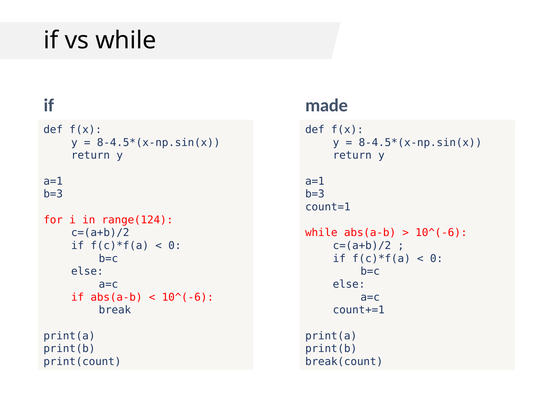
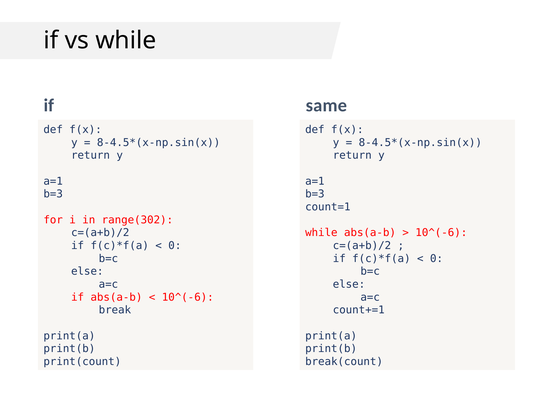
made: made -> same (326, 106)
range(124: range(124 -> range(302 (137, 220)
